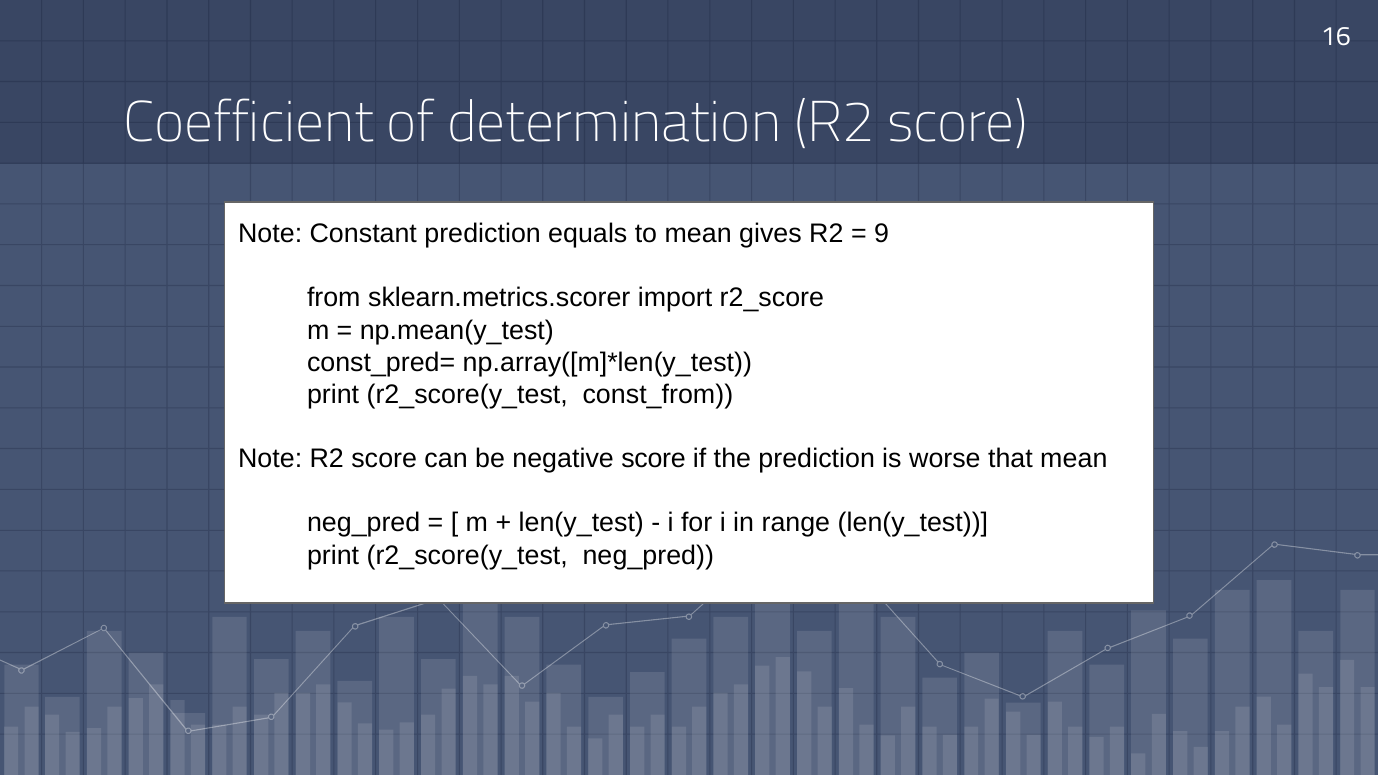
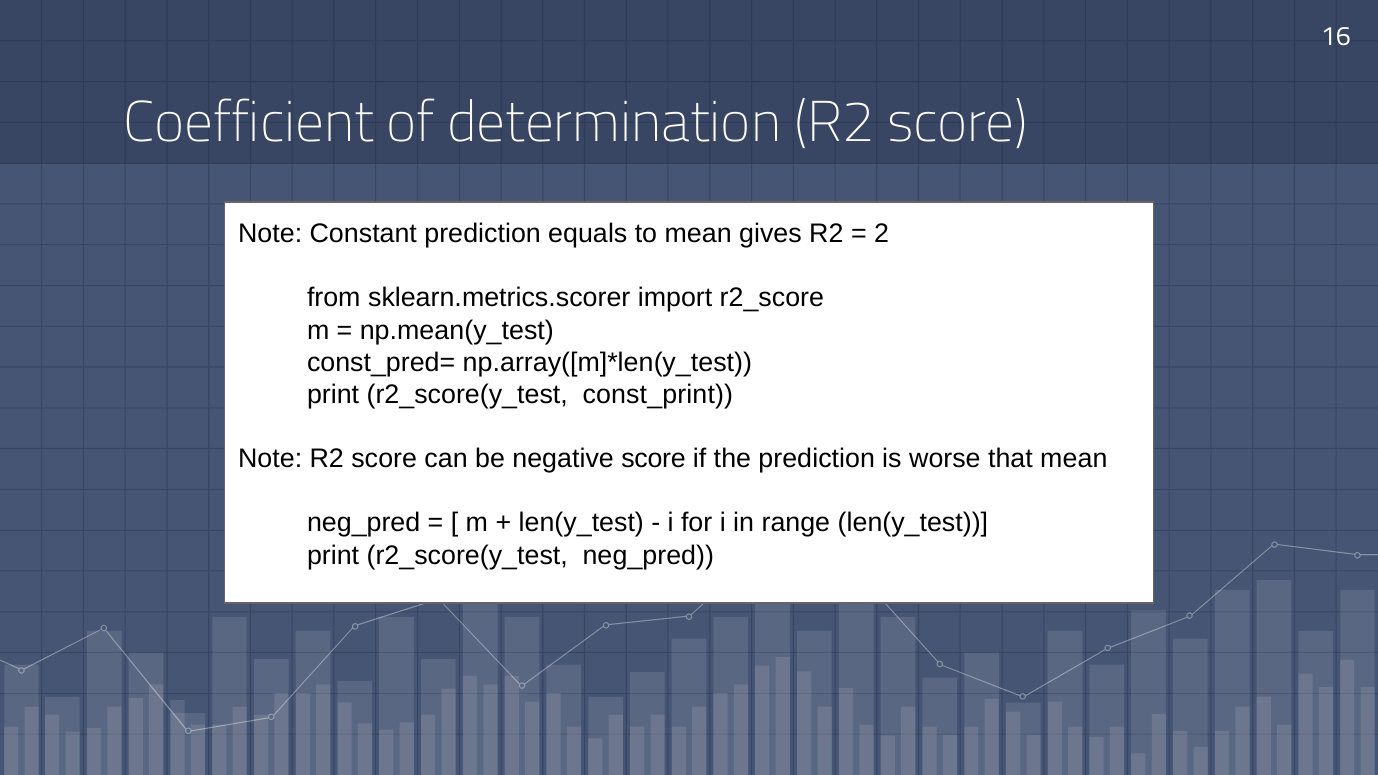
9: 9 -> 2 (882, 234)
const_from: const_from -> const_print (658, 395)
